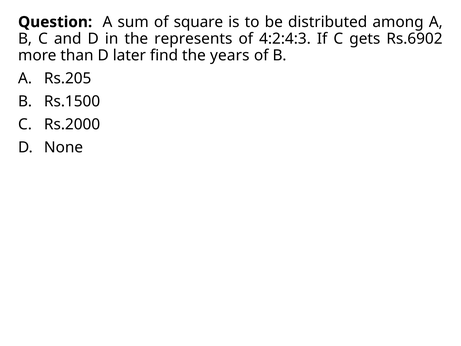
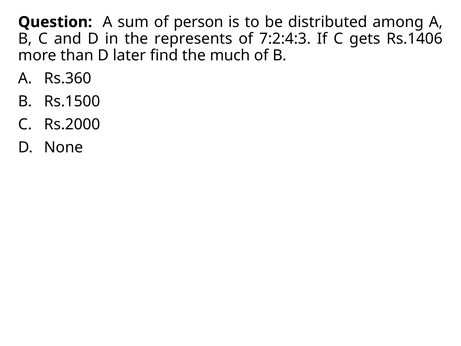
square: square -> person (198, 22)
4:2:4:3: 4:2:4:3 -> 7:2:4:3 (285, 39)
Rs.6902: Rs.6902 -> Rs.1406 (414, 39)
years: years -> much (230, 55)
Rs.205: Rs.205 -> Rs.360 (68, 78)
